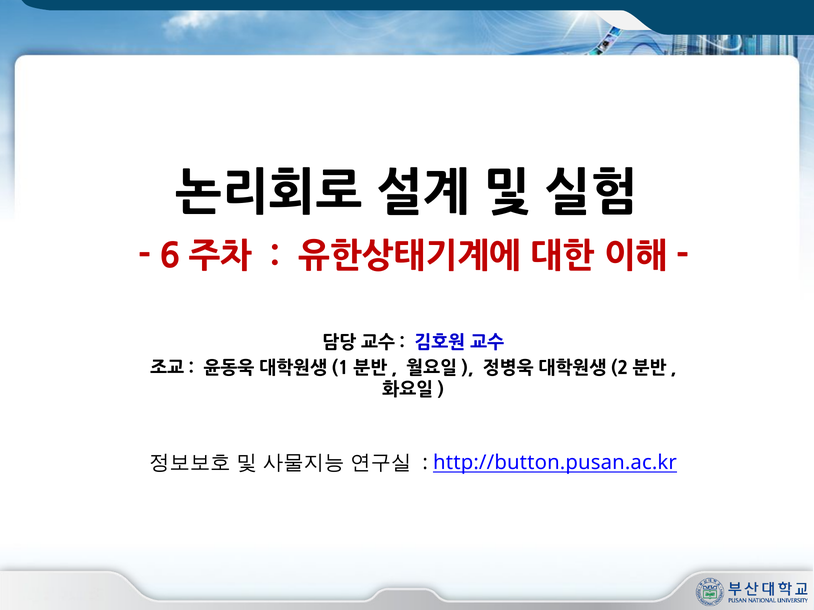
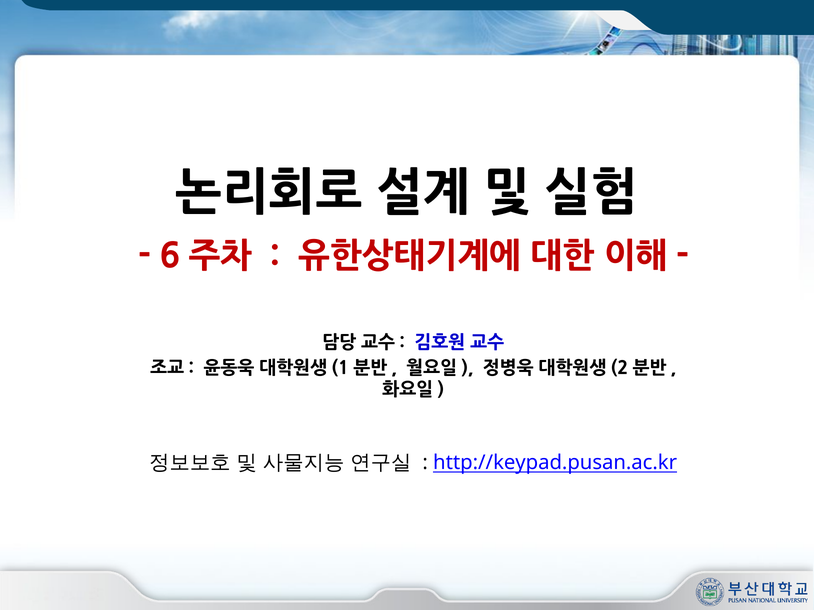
http://button.pusan.ac.kr: http://button.pusan.ac.kr -> http://keypad.pusan.ac.kr (555, 463)
